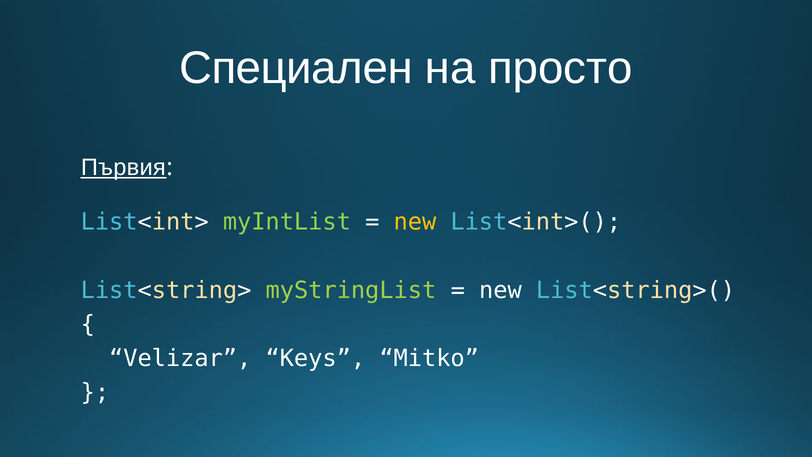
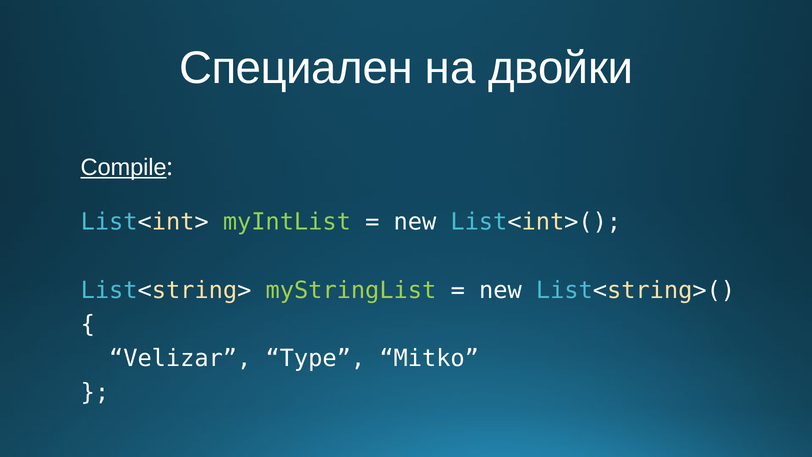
просто: просто -> двойки (561, 68)
Първия: Първия -> Compile (124, 167)
new colour: yellow -> white (415, 222)
Keys: Keys -> Type (315, 358)
